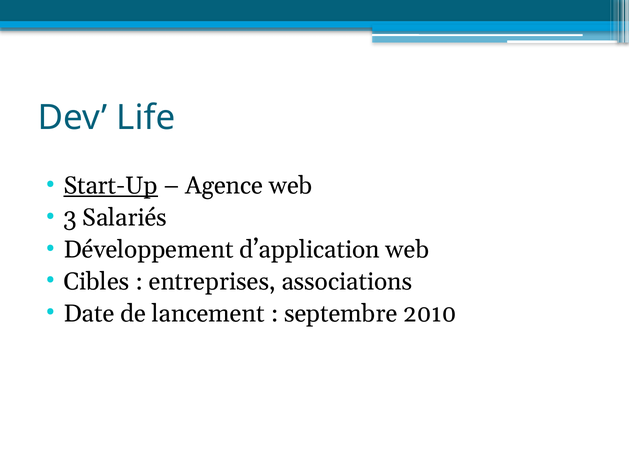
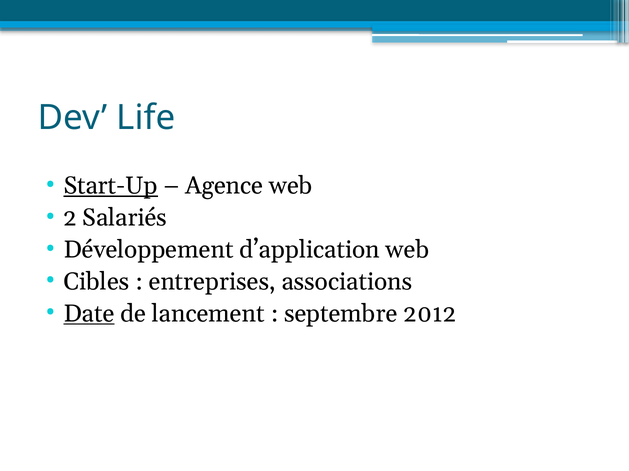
3: 3 -> 2 (70, 218)
Date underline: none -> present (89, 314)
2010: 2010 -> 2012 (430, 314)
